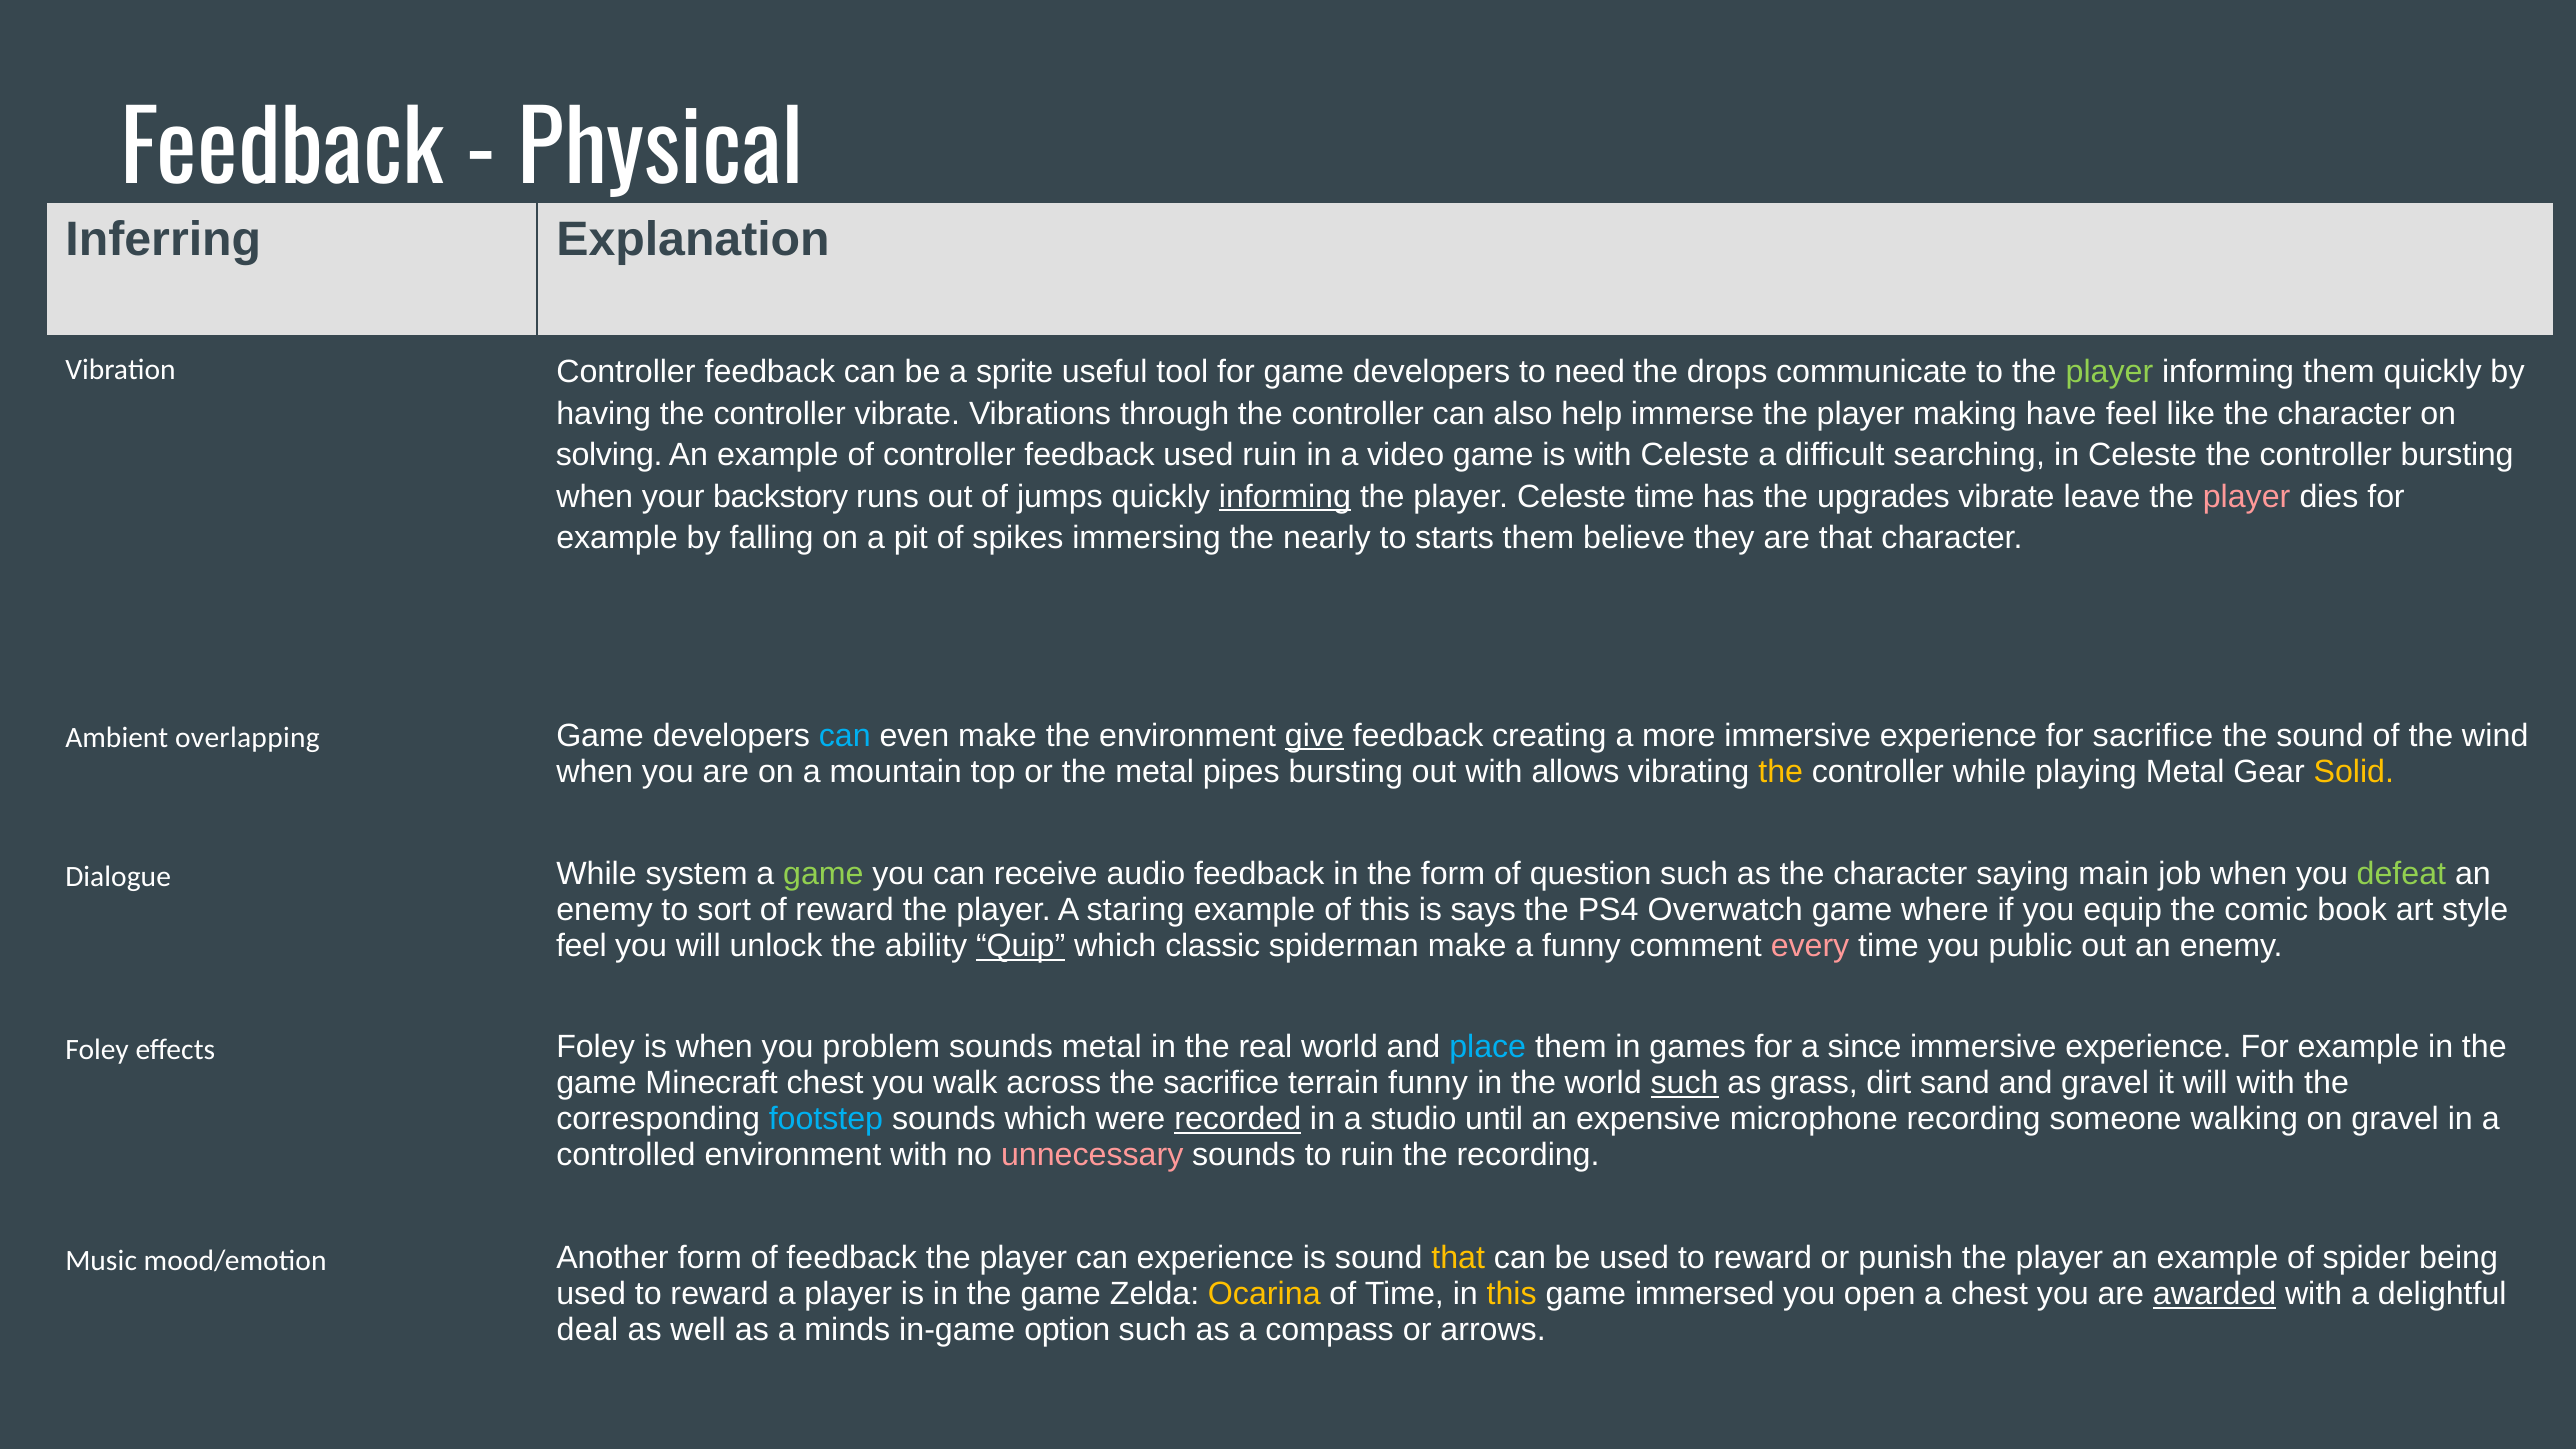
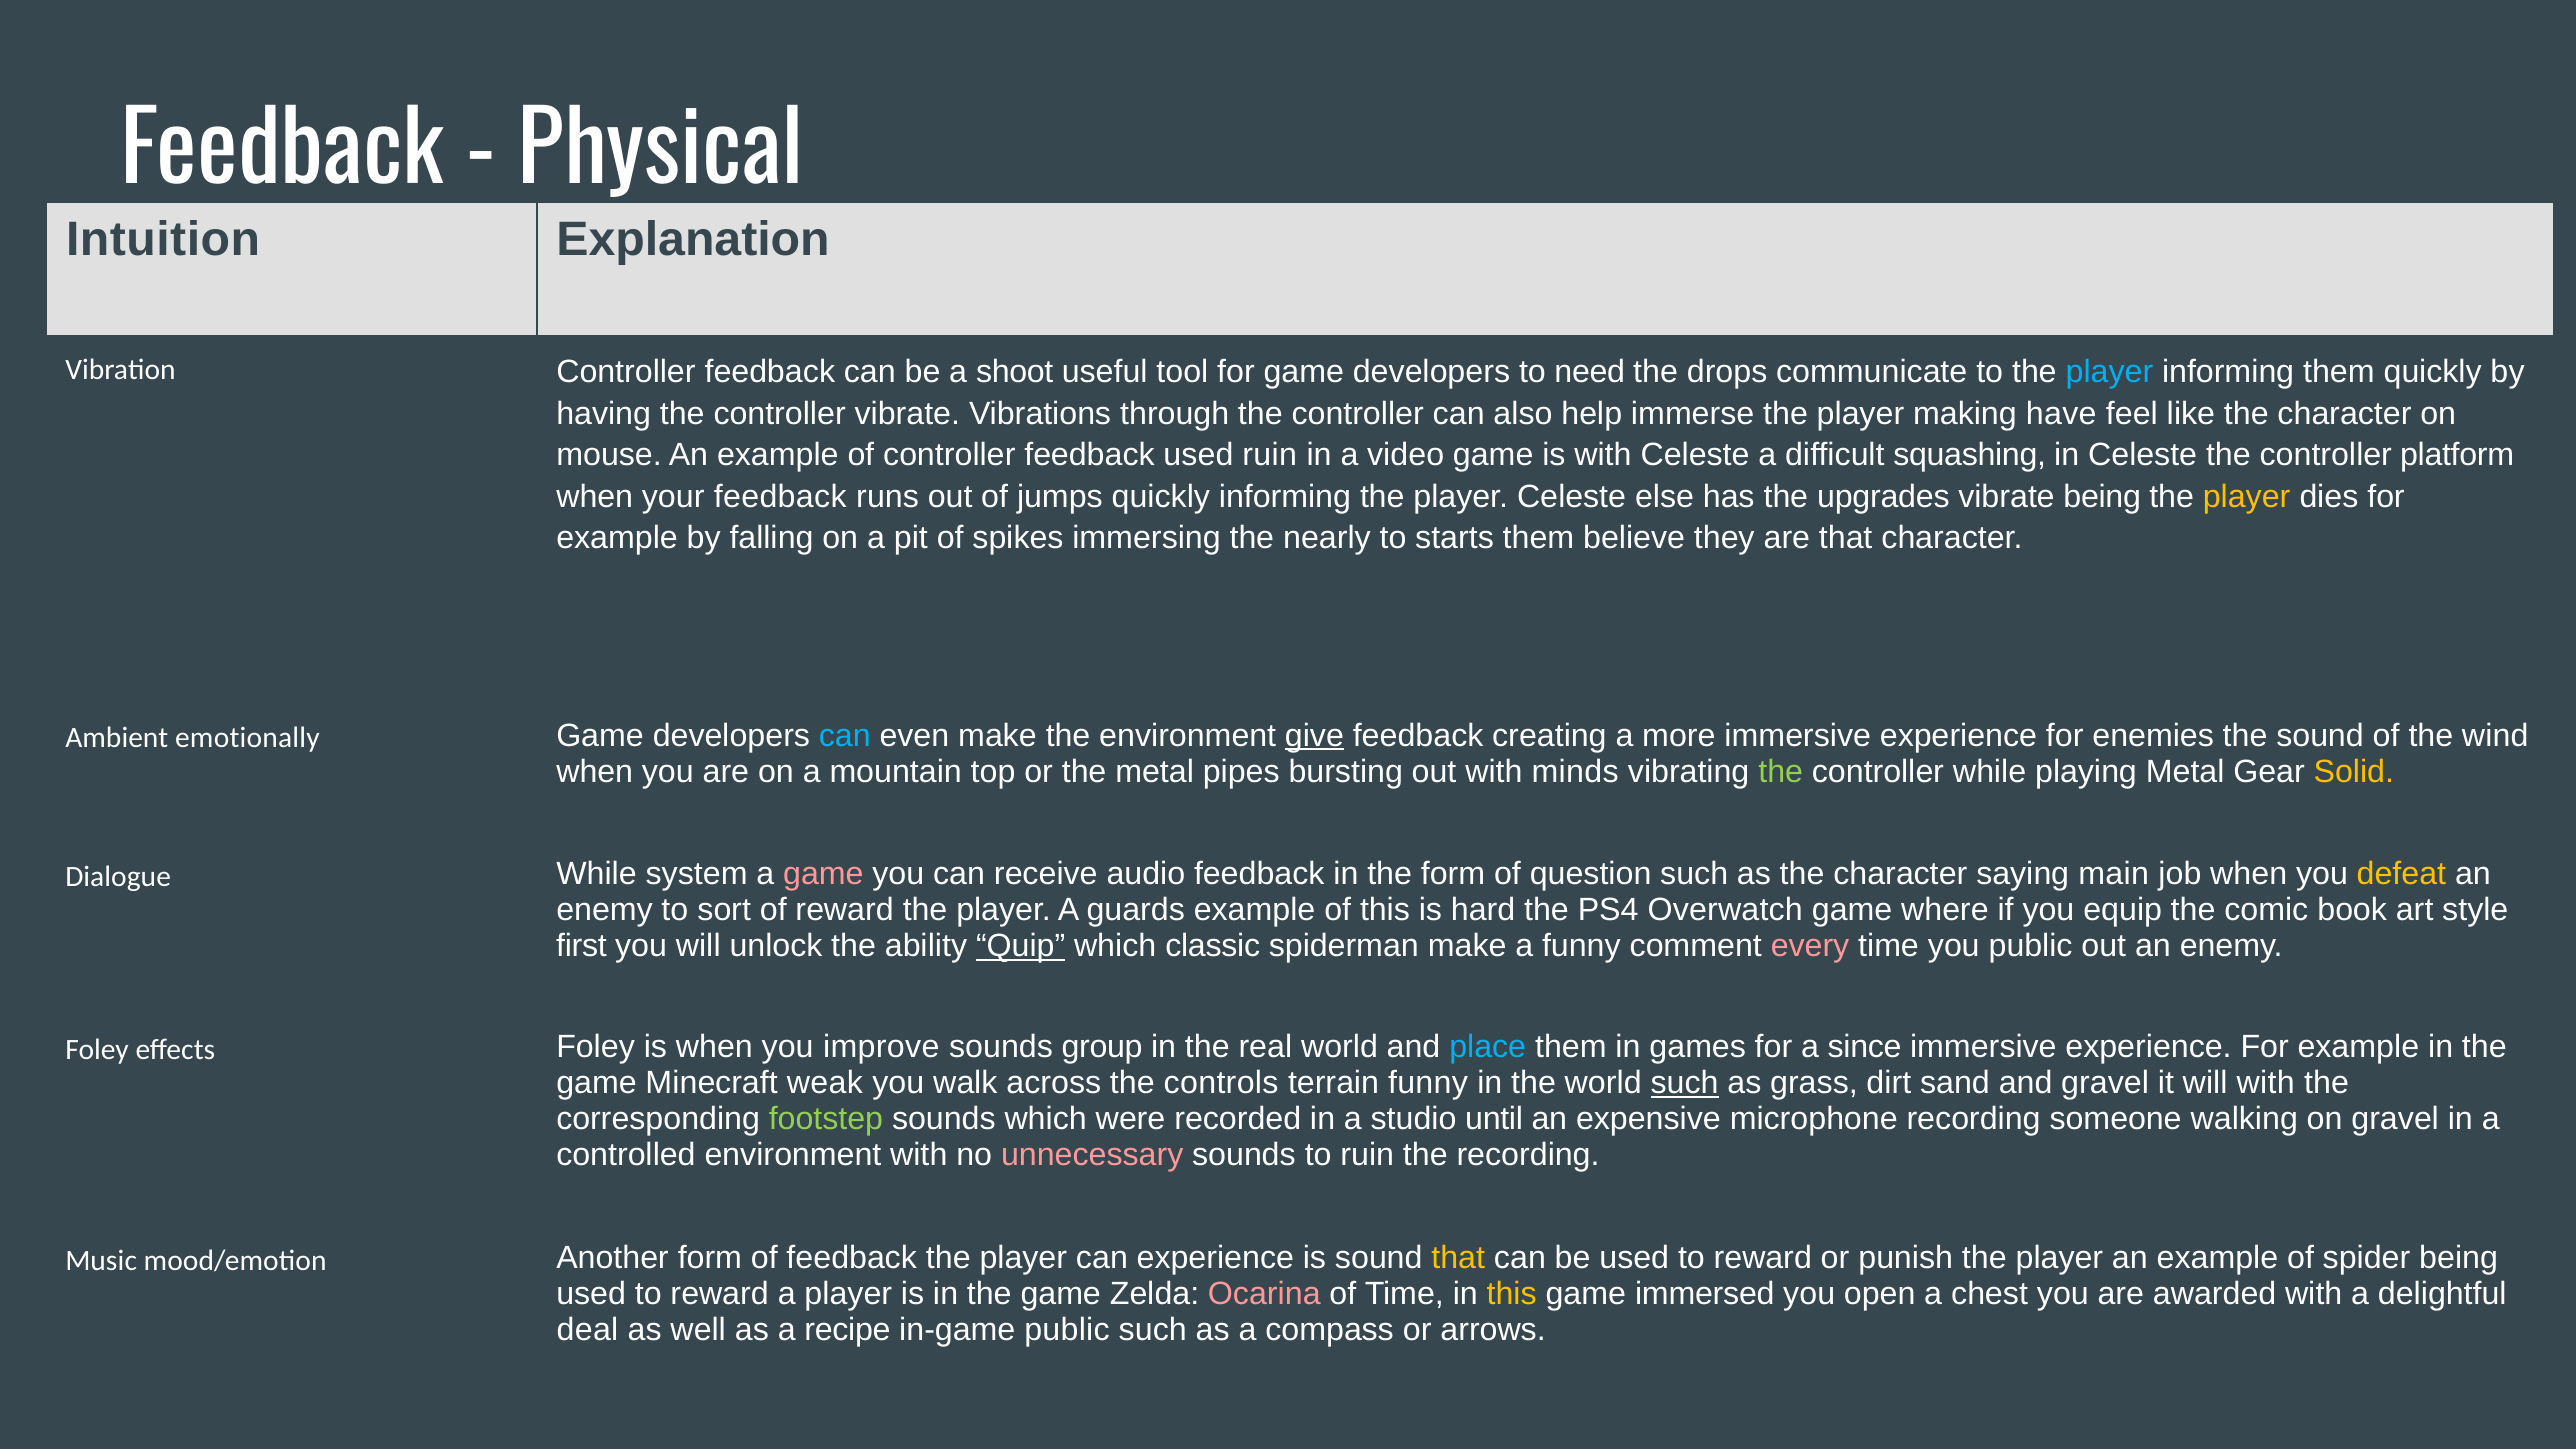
Inferring: Inferring -> Intuition (163, 239)
sprite: sprite -> shoot (1015, 372)
player colour: light green -> light blue (2109, 372)
solving: solving -> mouse (609, 455)
searching: searching -> squashing (1970, 455)
controller bursting: bursting -> platform (2457, 455)
your backstory: backstory -> feedback (780, 497)
informing underline: present -> none (1285, 497)
Celeste time: time -> else (1665, 497)
vibrate leave: leave -> being (2102, 497)
player colour: pink -> yellow (2247, 497)
overlapping: overlapping -> emotionally (247, 738)
for sacrifice: sacrifice -> enemies (2153, 735)
allows: allows -> minds (1575, 772)
the colour: yellow -> light green (1781, 772)
game colour: light green -> pink (823, 874)
defeat colour: light green -> yellow (2401, 874)
staring: staring -> guards (1136, 910)
says: says -> hard (1483, 910)
feel: feel -> first (581, 946)
problem: problem -> improve (881, 1047)
sounds metal: metal -> group (1102, 1047)
Minecraft chest: chest -> weak (825, 1083)
the sacrifice: sacrifice -> controls (1221, 1083)
footstep colour: light blue -> light green (826, 1119)
recorded underline: present -> none (1238, 1119)
Ocarina colour: yellow -> pink (1264, 1294)
awarded underline: present -> none (2215, 1294)
minds: minds -> recipe (848, 1330)
in-game option: option -> public (1067, 1330)
